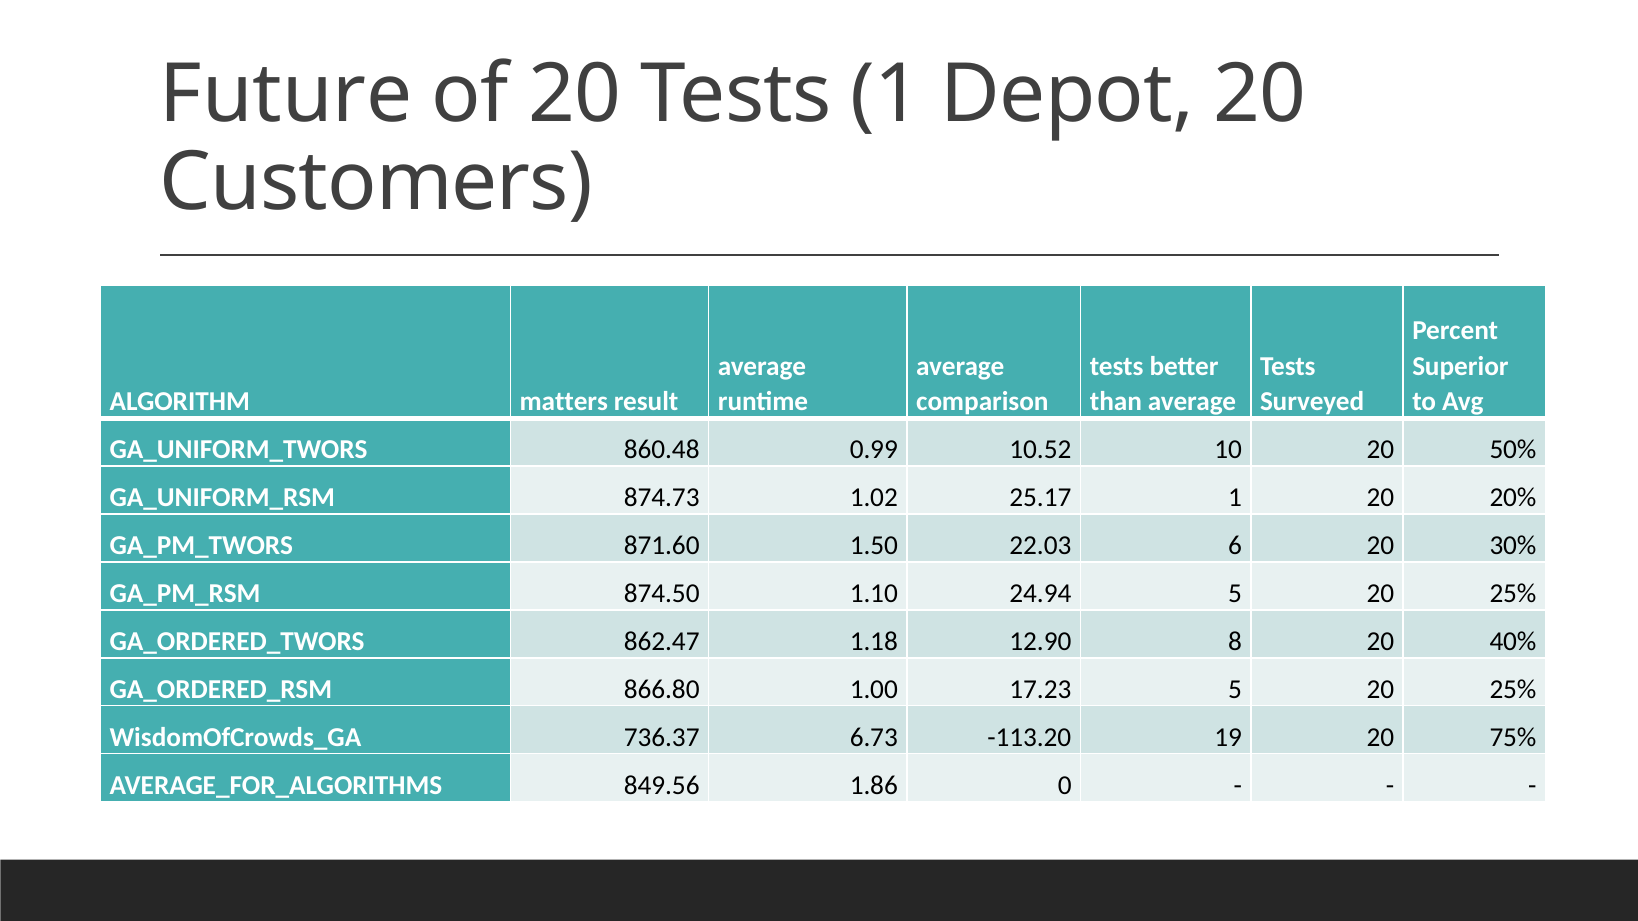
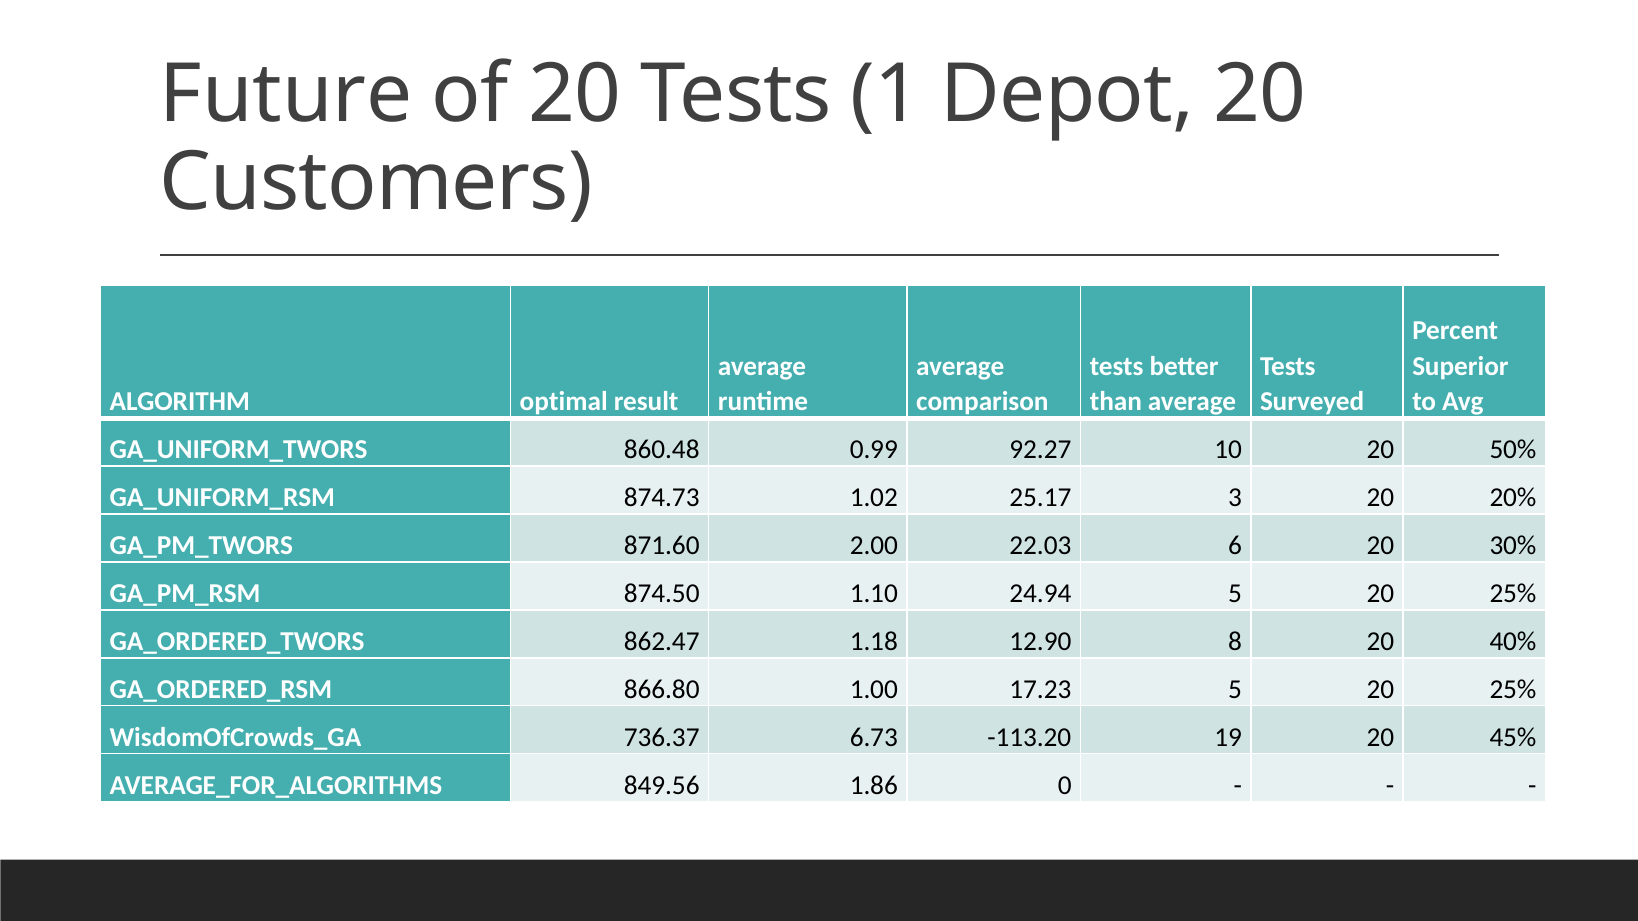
matters: matters -> optimal (564, 402)
10.52: 10.52 -> 92.27 (1040, 450)
25.17 1: 1 -> 3 (1235, 498)
1.50: 1.50 -> 2.00 (874, 546)
75%: 75% -> 45% (1513, 738)
